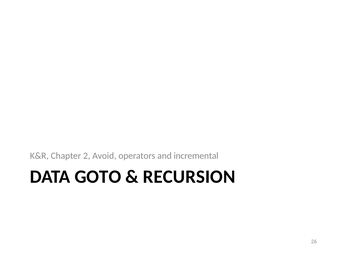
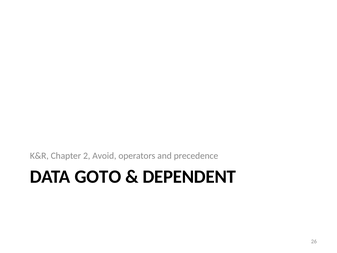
incremental: incremental -> precedence (196, 156)
RECURSION: RECURSION -> DEPENDENT (189, 177)
